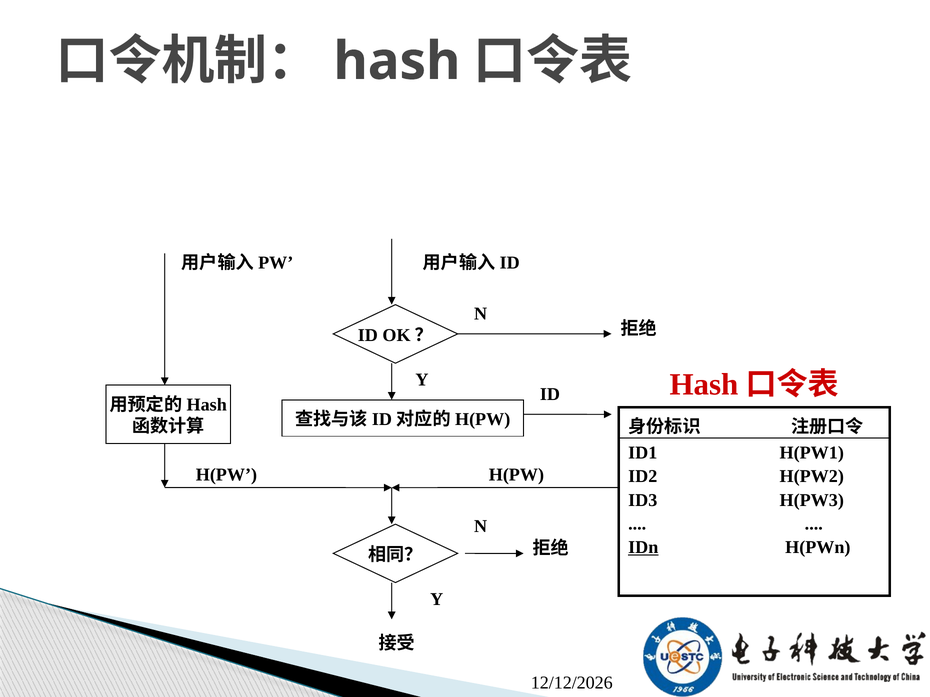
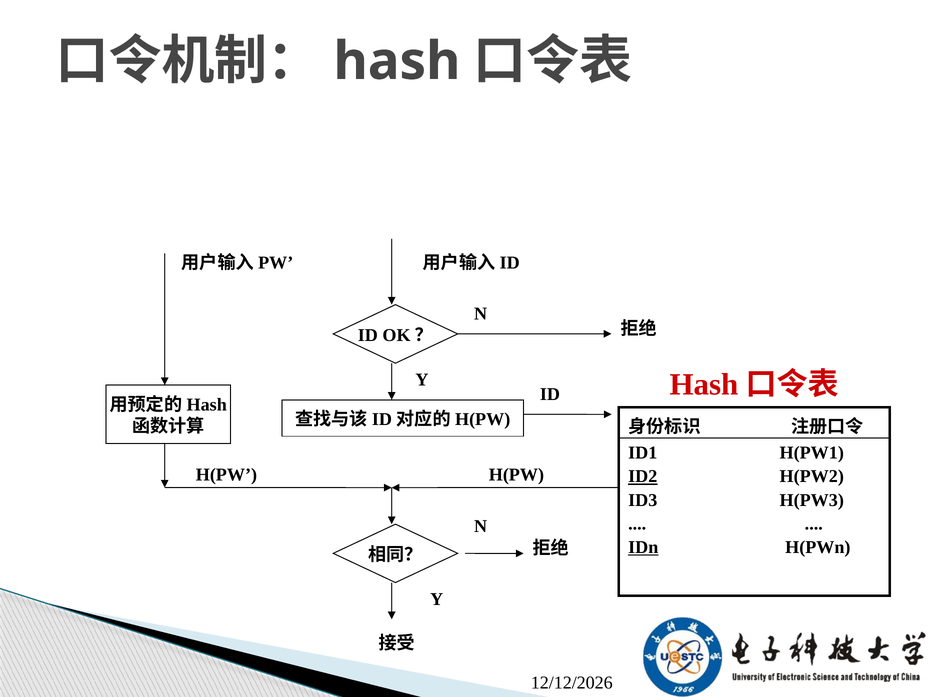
ID2 underline: none -> present (643, 477)
